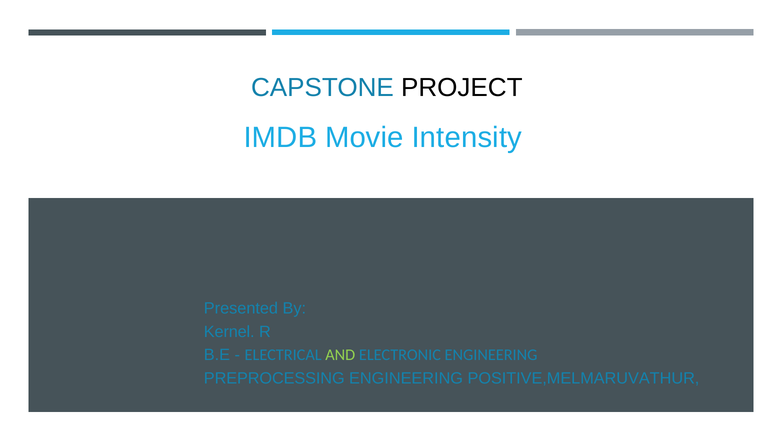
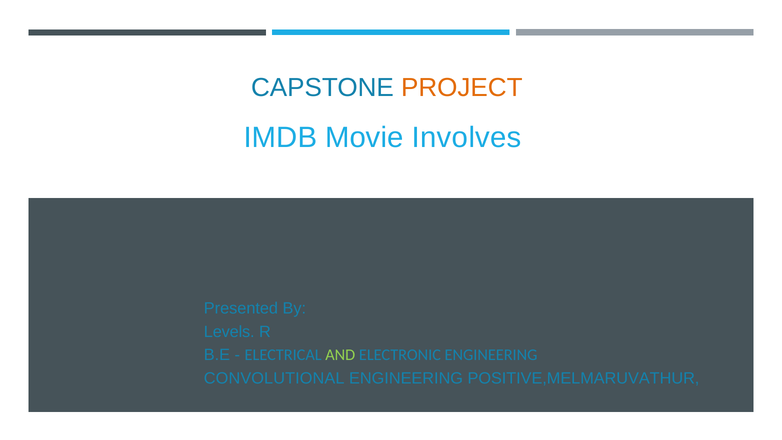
PROJECT colour: black -> orange (462, 88)
Intensity: Intensity -> Involves (467, 138)
Kernel: Kernel -> Levels (229, 332)
PREPROCESSING: PREPROCESSING -> CONVOLUTIONAL (274, 378)
